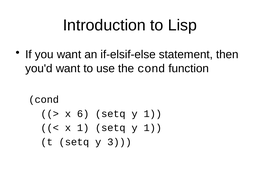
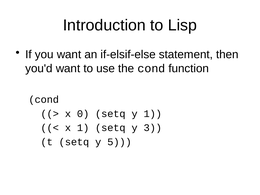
6: 6 -> 0 (83, 114)
1 setq y 1: 1 -> 3 (153, 128)
3: 3 -> 5 (119, 142)
